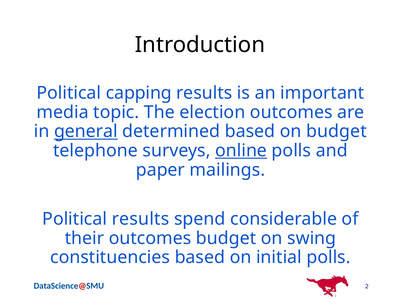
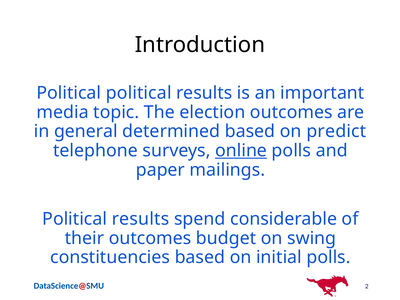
Political capping: capping -> political (139, 93)
general underline: present -> none (86, 131)
on budget: budget -> predict (336, 131)
